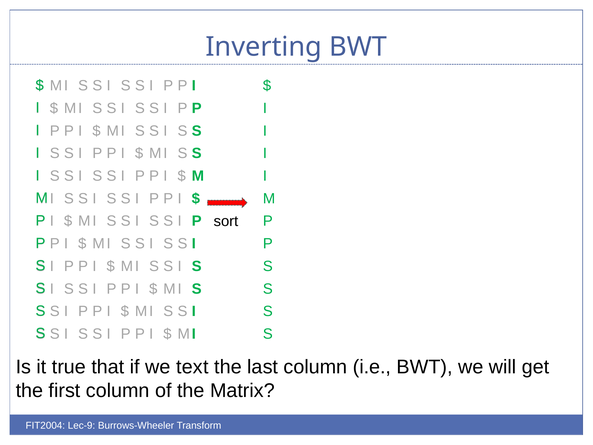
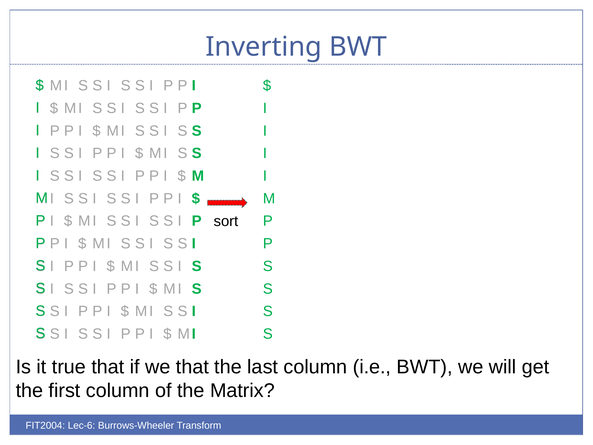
we text: text -> that (192, 367)
Lec-9: Lec-9 -> Lec-6 (81, 425)
